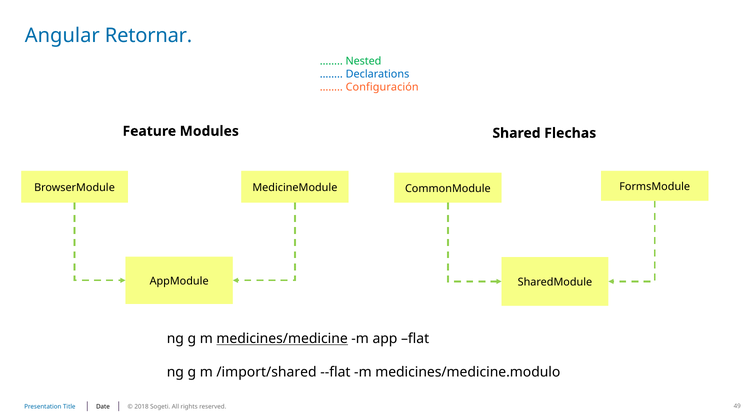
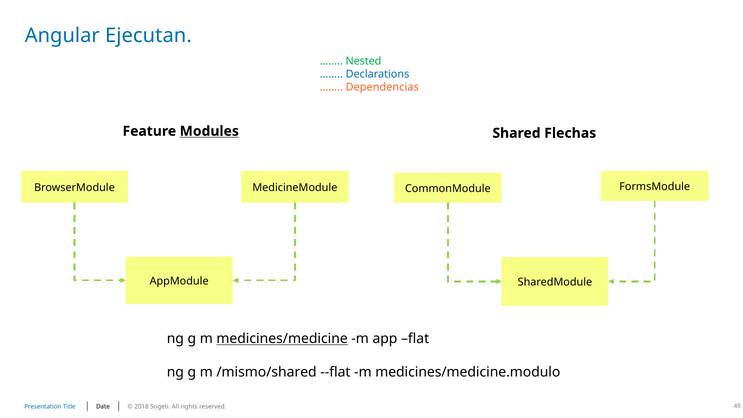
Retornar: Retornar -> Ejecutan (148, 35)
Configuración: Configuración -> Dependencias (382, 87)
Modules underline: none -> present (209, 131)
/import/shared: /import/shared -> /mismo/shared (267, 372)
